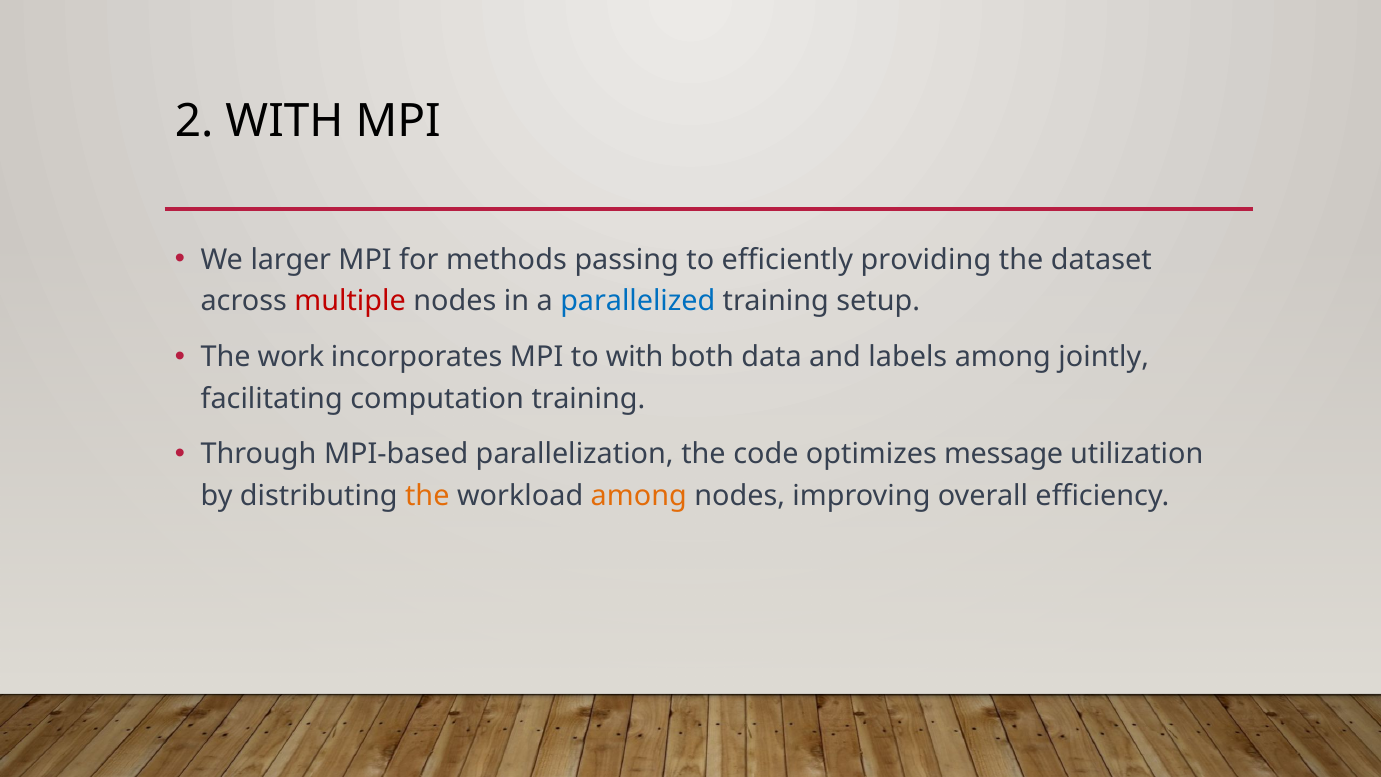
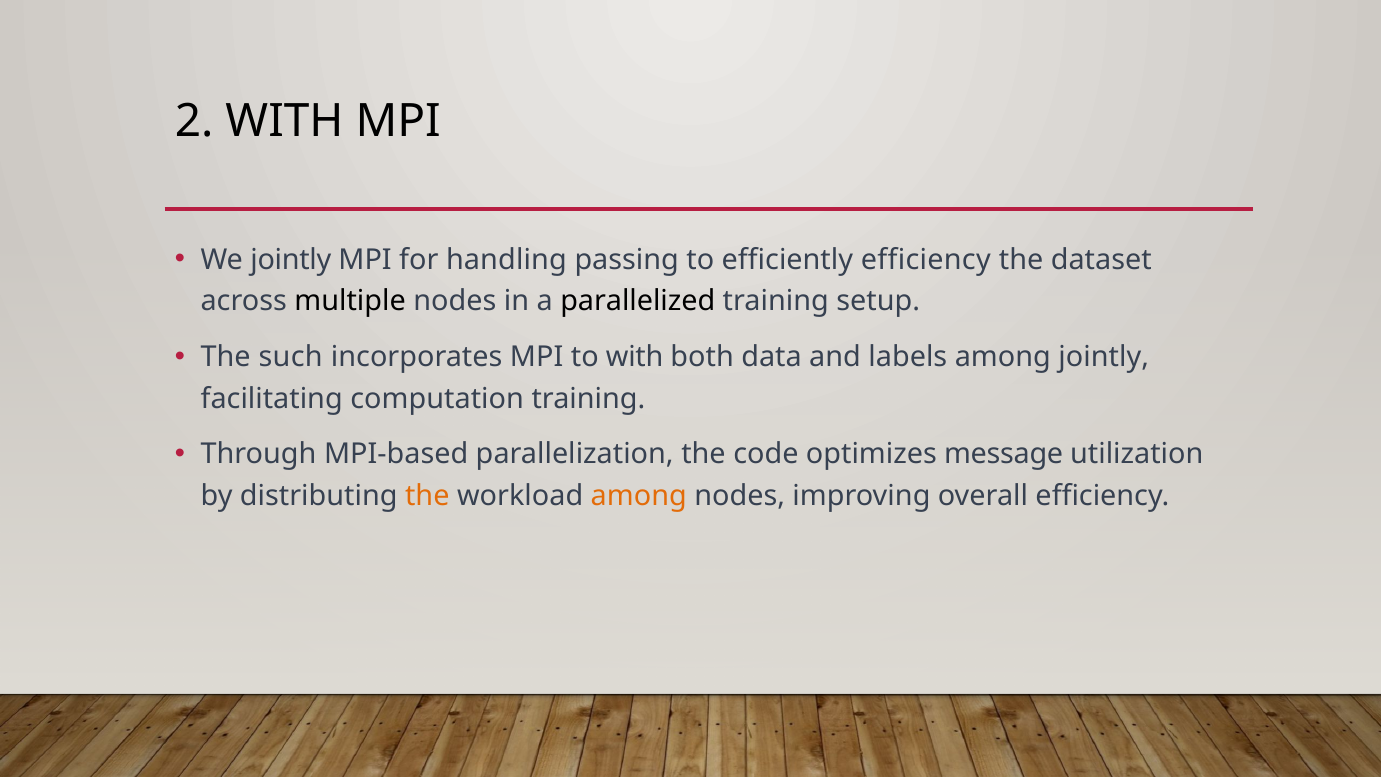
We larger: larger -> jointly (291, 260)
methods: methods -> handling (506, 260)
efficiently providing: providing -> efficiency (926, 260)
multiple colour: red -> black (350, 301)
parallelized colour: blue -> black (638, 301)
work: work -> such (291, 357)
